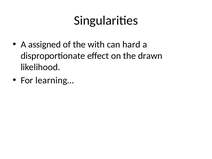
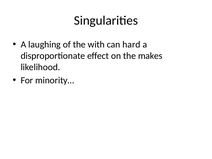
assigned: assigned -> laughing (44, 44)
drawn: drawn -> makes (150, 56)
learning…: learning… -> minority… (55, 80)
